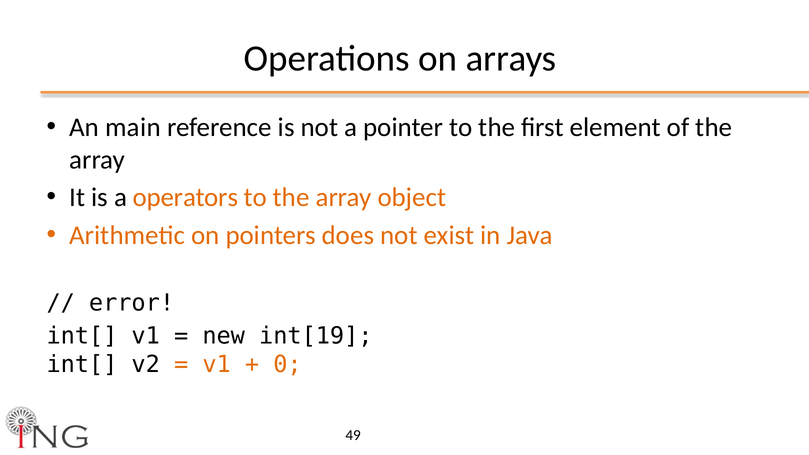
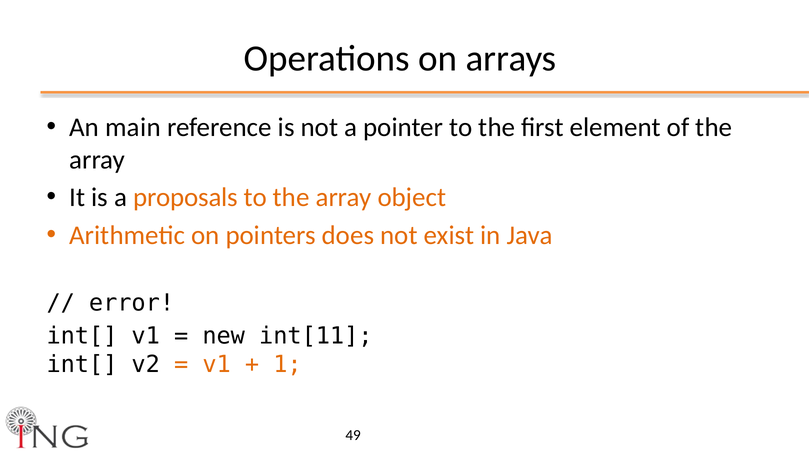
operators: operators -> proposals (185, 197)
int[19: int[19 -> int[11 (316, 336)
0: 0 -> 1 (287, 364)
